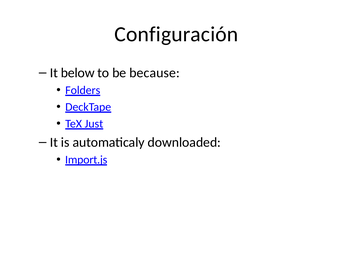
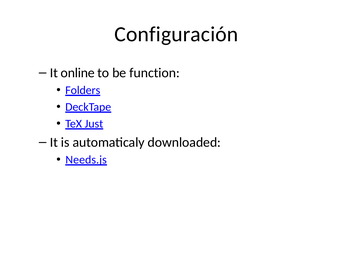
below: below -> online (78, 73)
because: because -> function (155, 73)
Import.js: Import.js -> Needs.js (86, 160)
